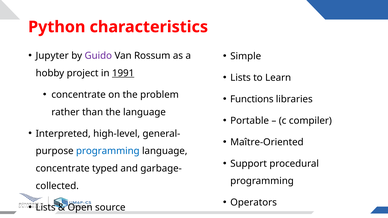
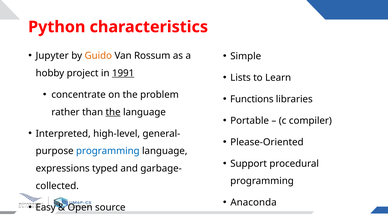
Guido colour: purple -> orange (98, 56)
the underline: none -> present (113, 112)
Maître-Oriented: Maître-Oriented -> Please-Oriented (267, 142)
concentrate: concentrate -> expressions (63, 169)
Operators: Operators -> Anaconda (254, 203)
Lists: Lists -> Easy (46, 208)
